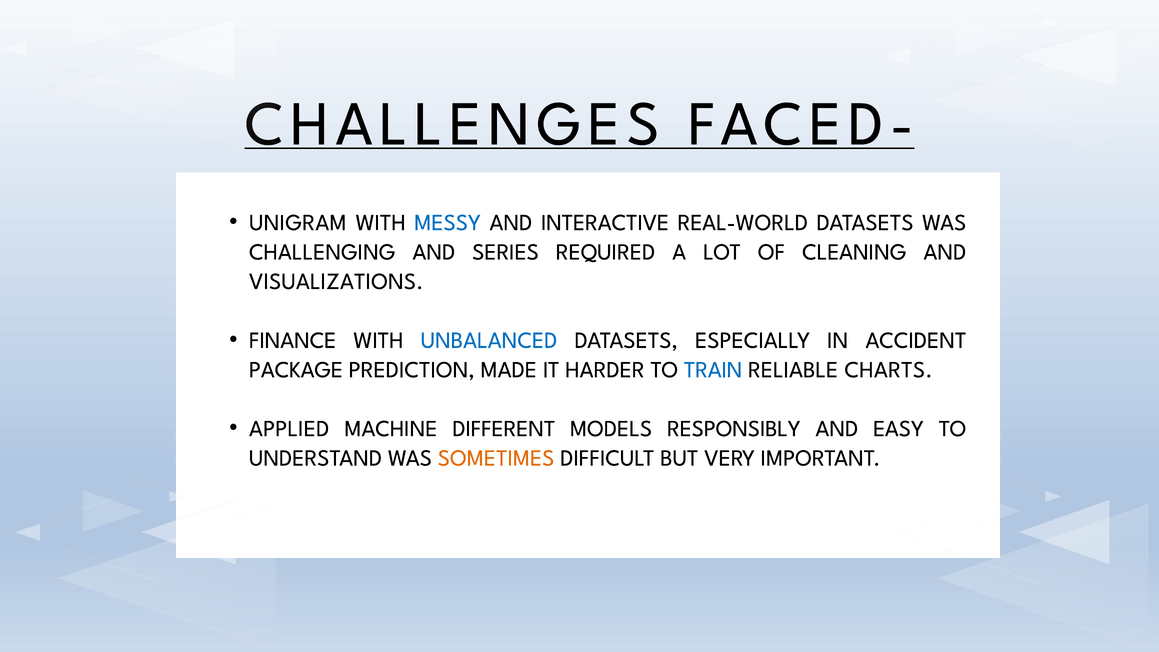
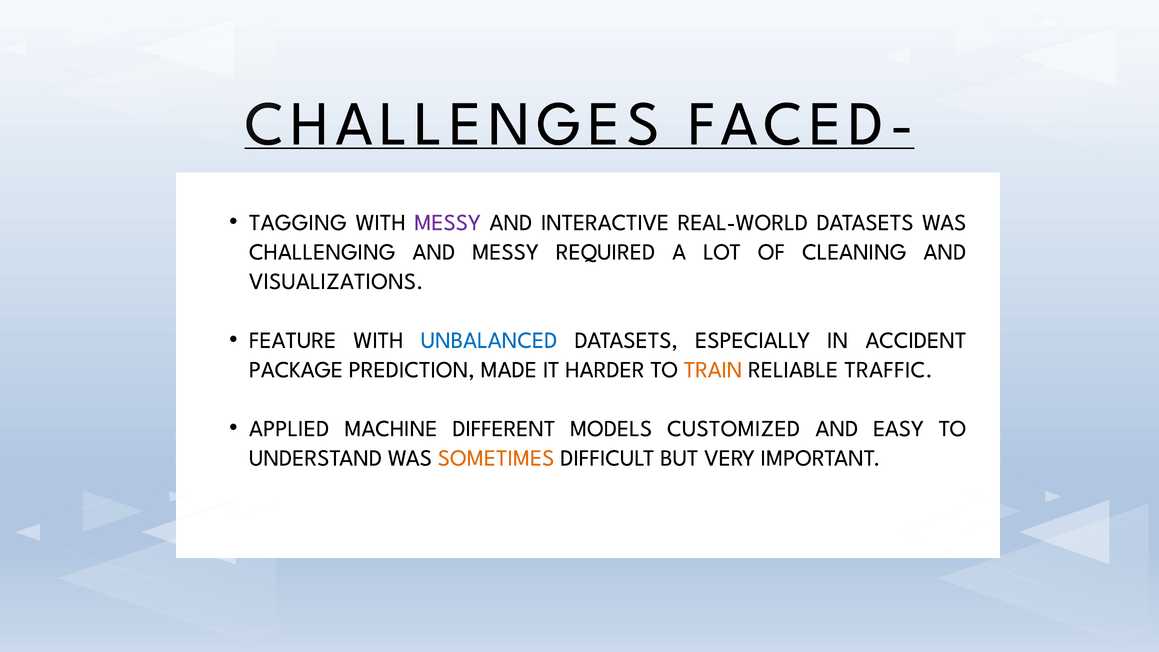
UNIGRAM: UNIGRAM -> TAGGING (298, 222)
MESSY colour: blue -> purple (448, 222)
AND SERIES: SERIES -> MESSY (506, 252)
FINANCE: FINANCE -> FEATURE (293, 340)
TRAIN colour: blue -> orange (713, 370)
CHARTS: CHARTS -> TRAFFIC (889, 370)
RESPONSIBLY: RESPONSIBLY -> CUSTOMIZED (734, 429)
